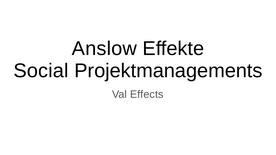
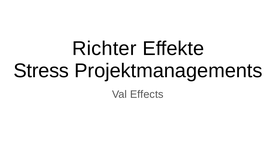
Anslow: Anslow -> Richter (104, 49)
Social: Social -> Stress (41, 71)
